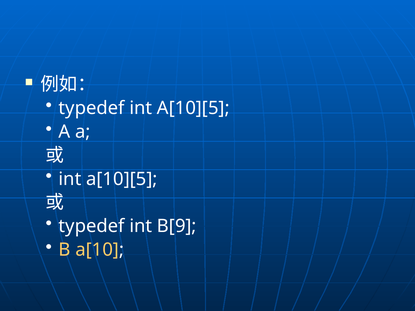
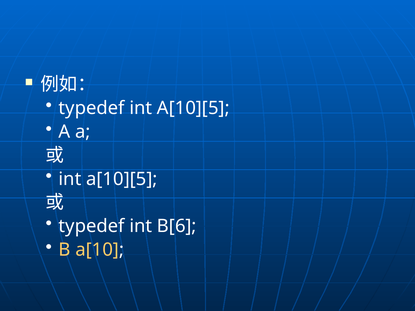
B[9: B[9 -> B[6 (177, 226)
